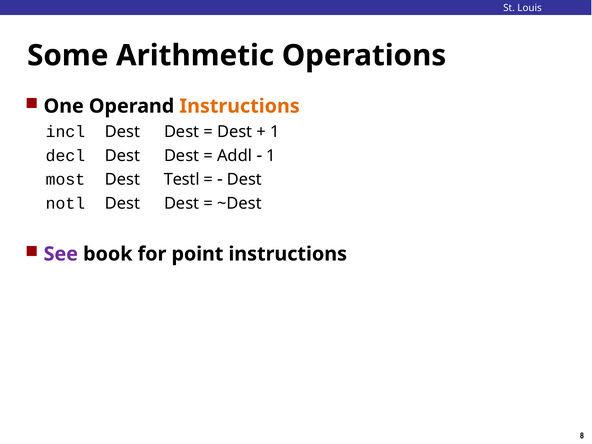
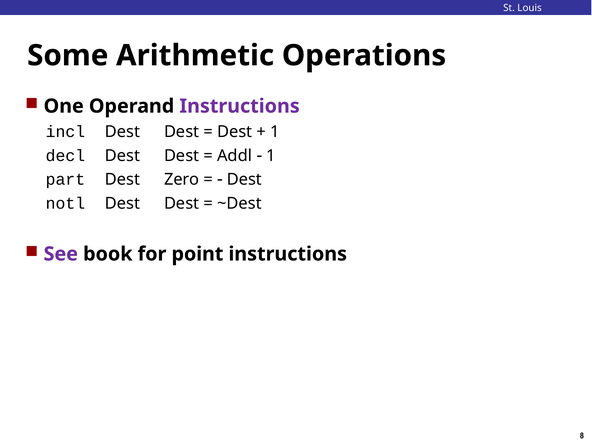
Instructions colour: orange -> purple (240, 106)
most: most -> part (65, 179)
Testl: Testl -> Zero (182, 179)
